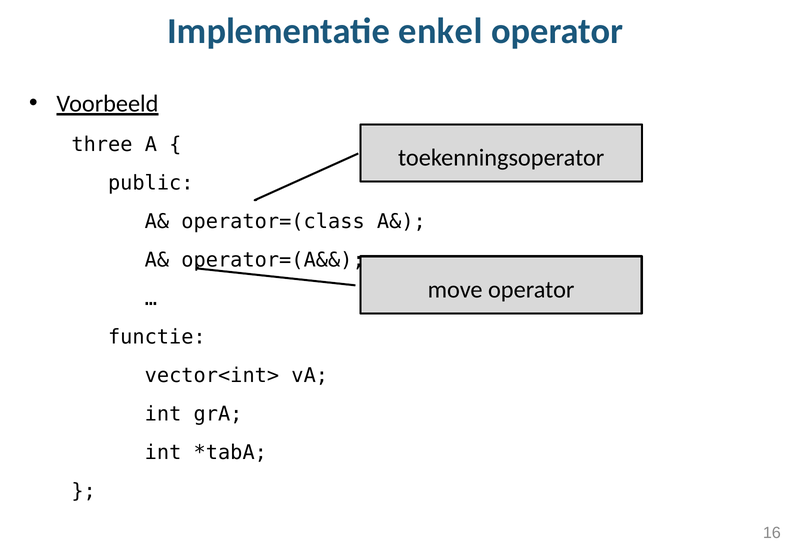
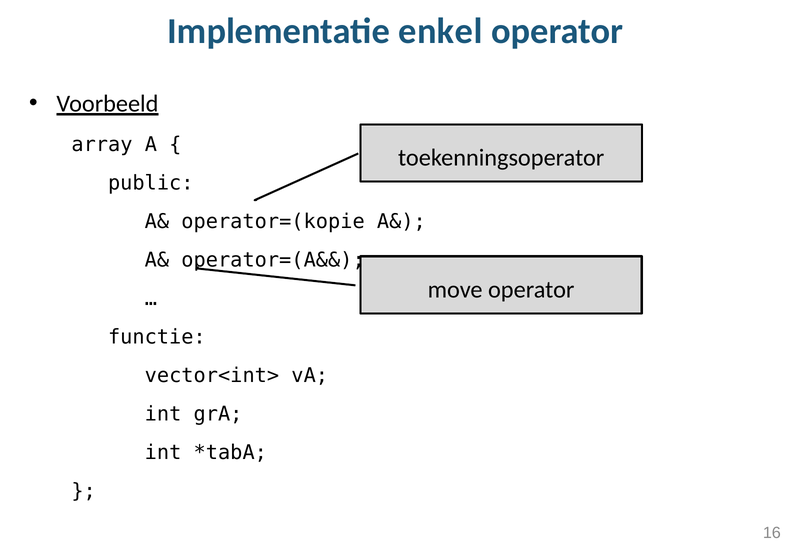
three: three -> array (102, 144)
operator=(class: operator=(class -> operator=(kopie (273, 221)
